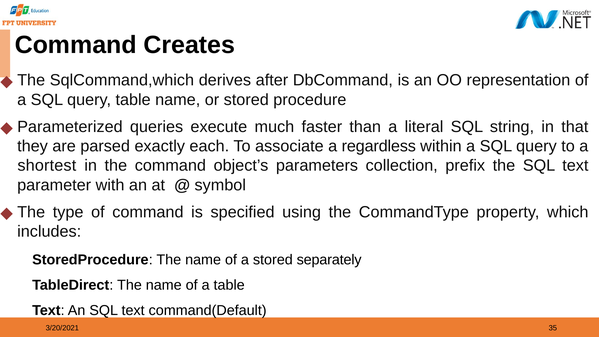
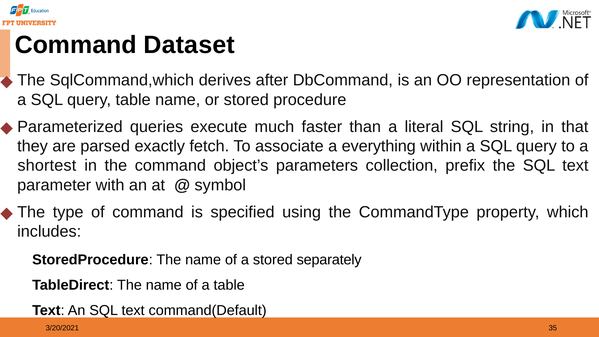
Creates: Creates -> Dataset (189, 45)
each: each -> fetch (209, 146)
regardless: regardless -> everything (379, 146)
